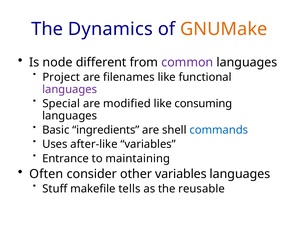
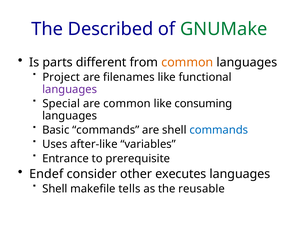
Dynamics: Dynamics -> Described (111, 29)
GNUMake colour: orange -> green (224, 29)
node: node -> parts (58, 62)
common colour: purple -> orange (187, 62)
are modified: modified -> common (127, 103)
Basic ingredients: ingredients -> commands (106, 130)
maintaining: maintaining -> prerequisite (138, 158)
Often: Often -> Endef (46, 173)
other variables: variables -> executes (181, 173)
Stuff: Stuff -> Shell (55, 188)
